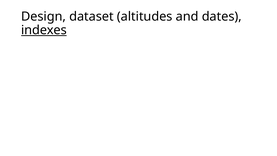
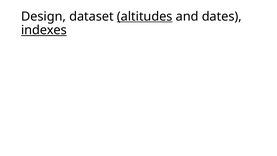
altitudes underline: none -> present (145, 16)
